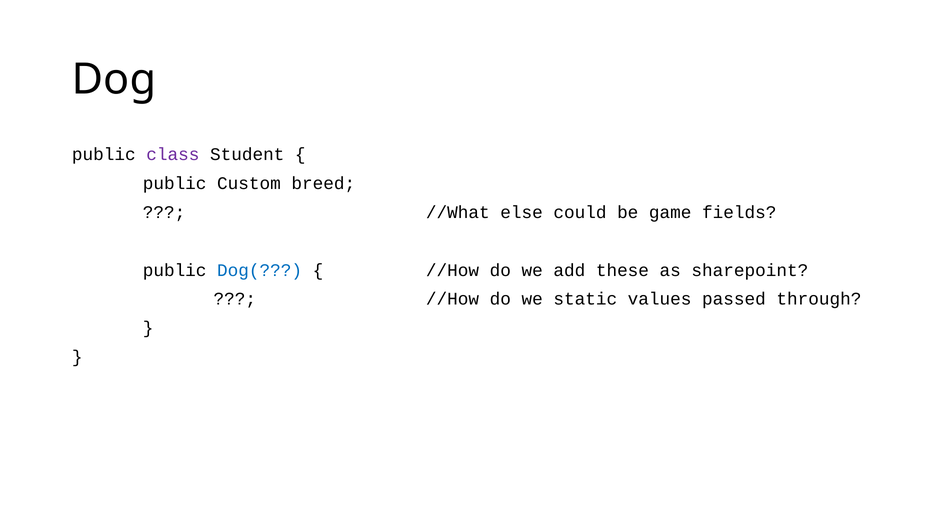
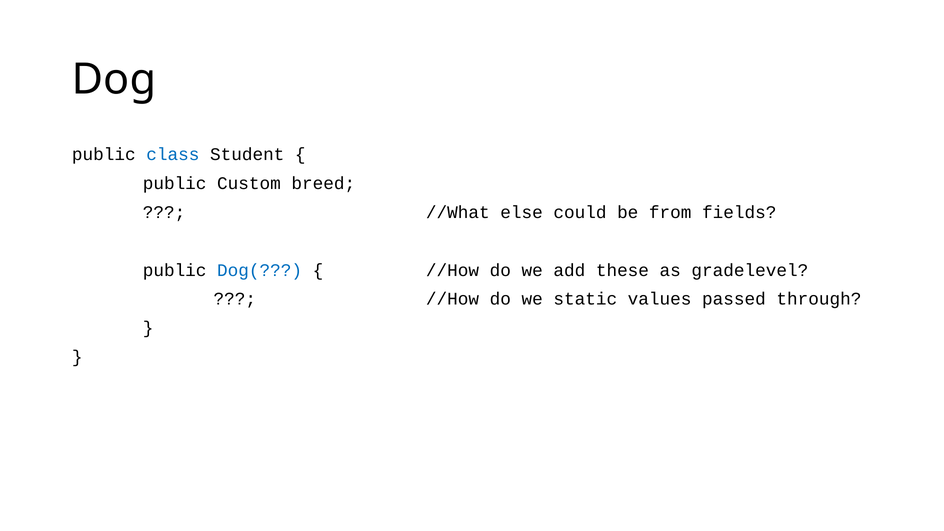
class colour: purple -> blue (173, 154)
game: game -> from (670, 212)
sharepoint: sharepoint -> gradelevel (750, 270)
